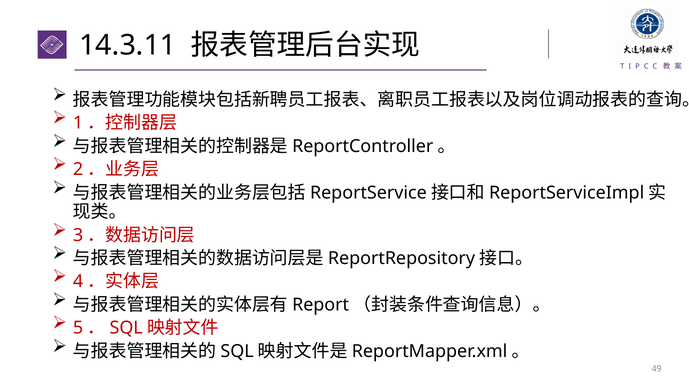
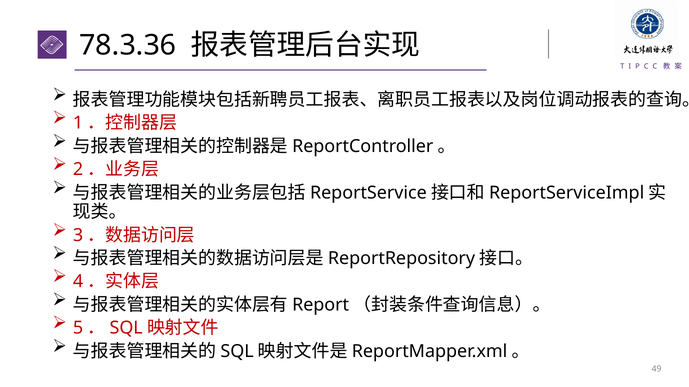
14.3.11: 14.3.11 -> 78.3.36 (128, 45)
